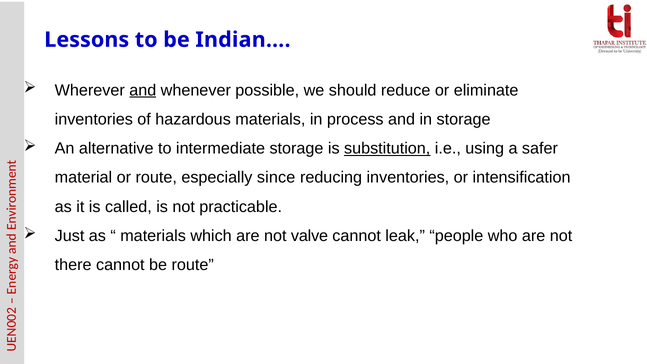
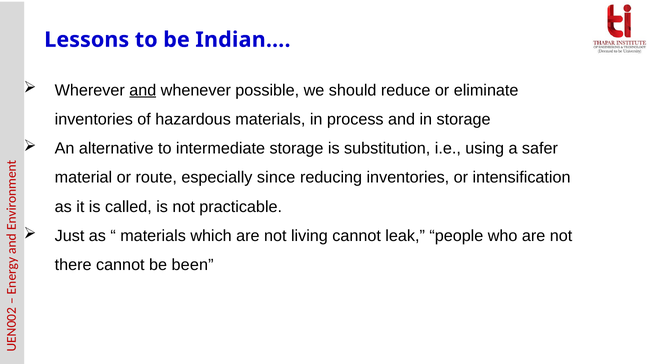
substitution underline: present -> none (387, 148)
valve: valve -> living (309, 236)
be route: route -> been (193, 265)
